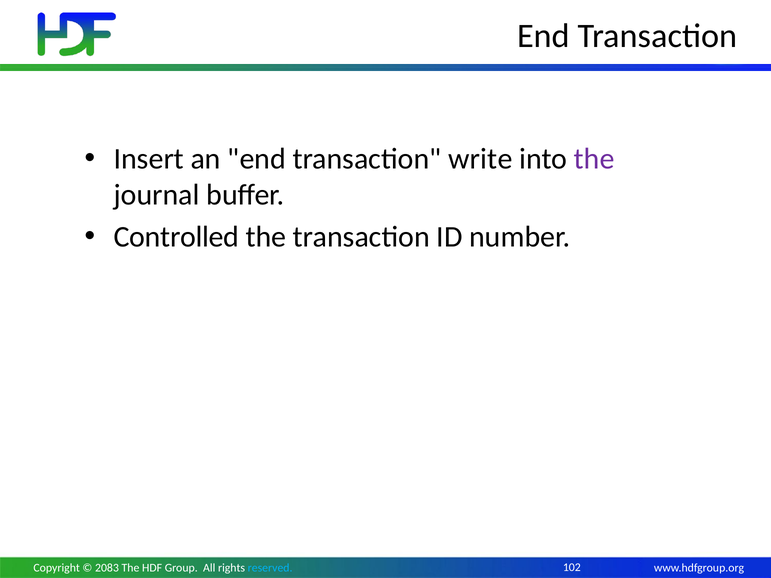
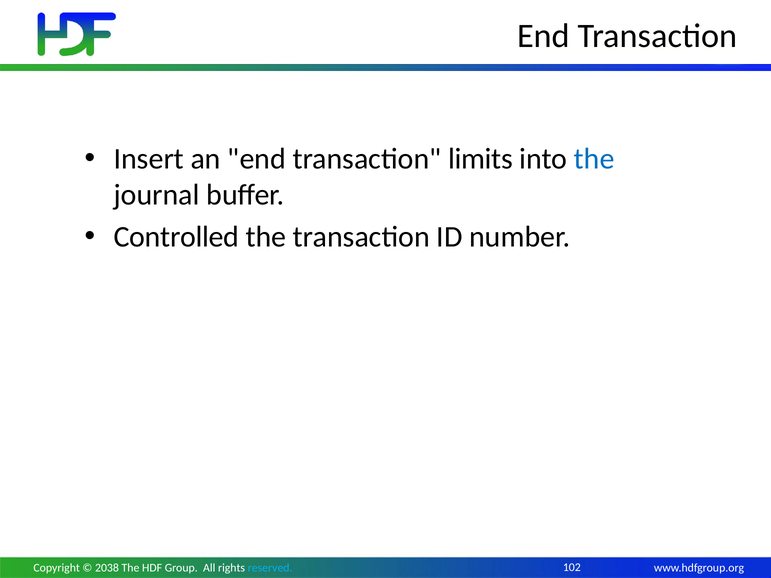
write: write -> limits (480, 159)
the colour: purple -> blue (594, 159)
2083: 2083 -> 2038 (107, 568)
